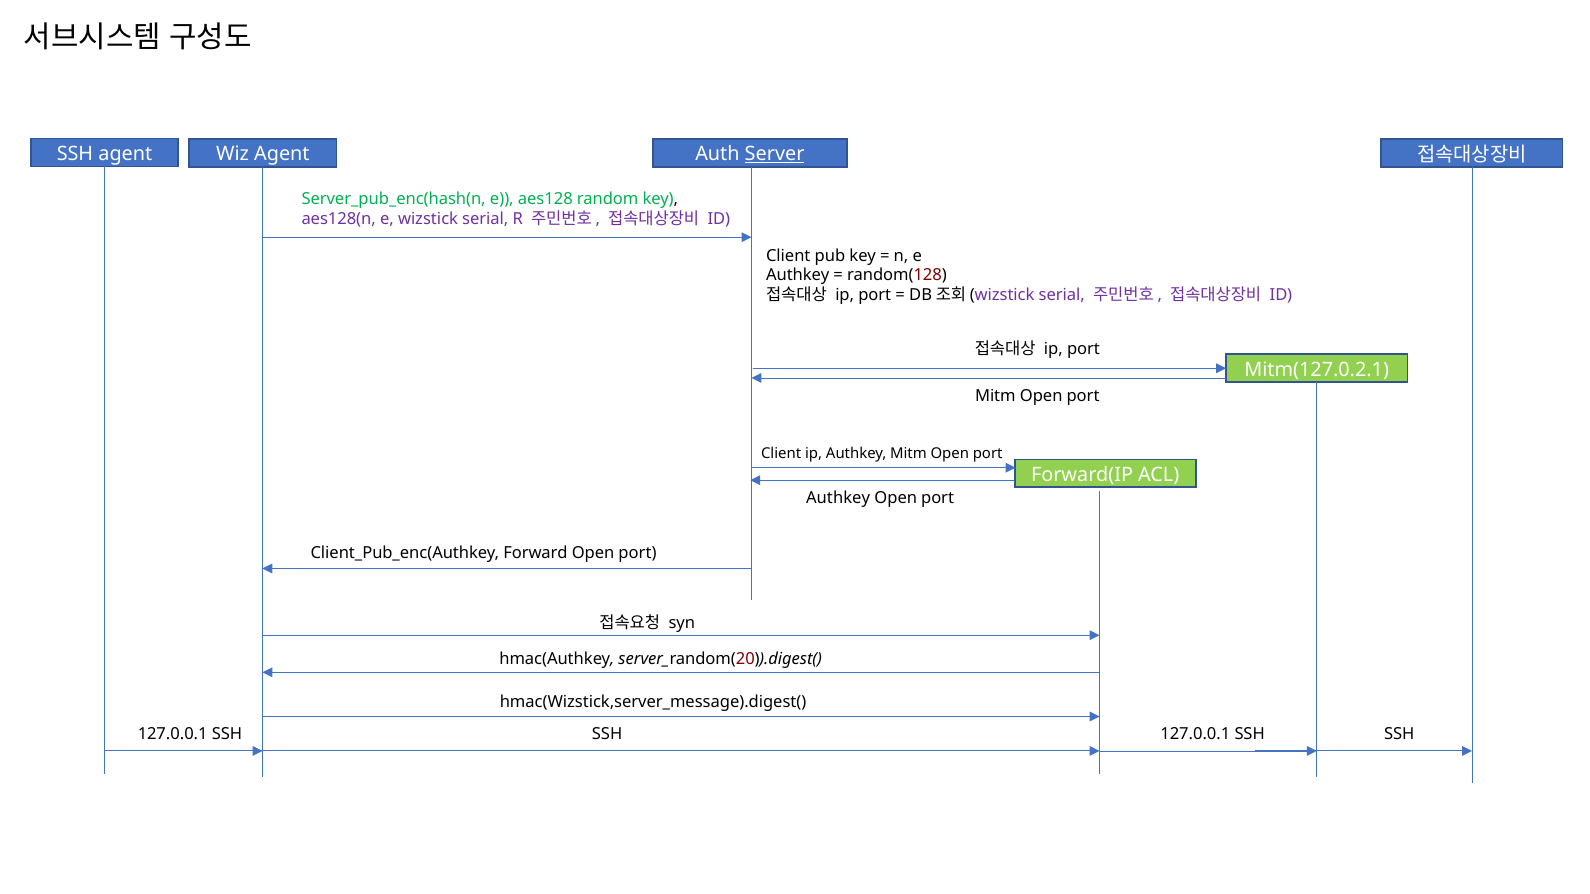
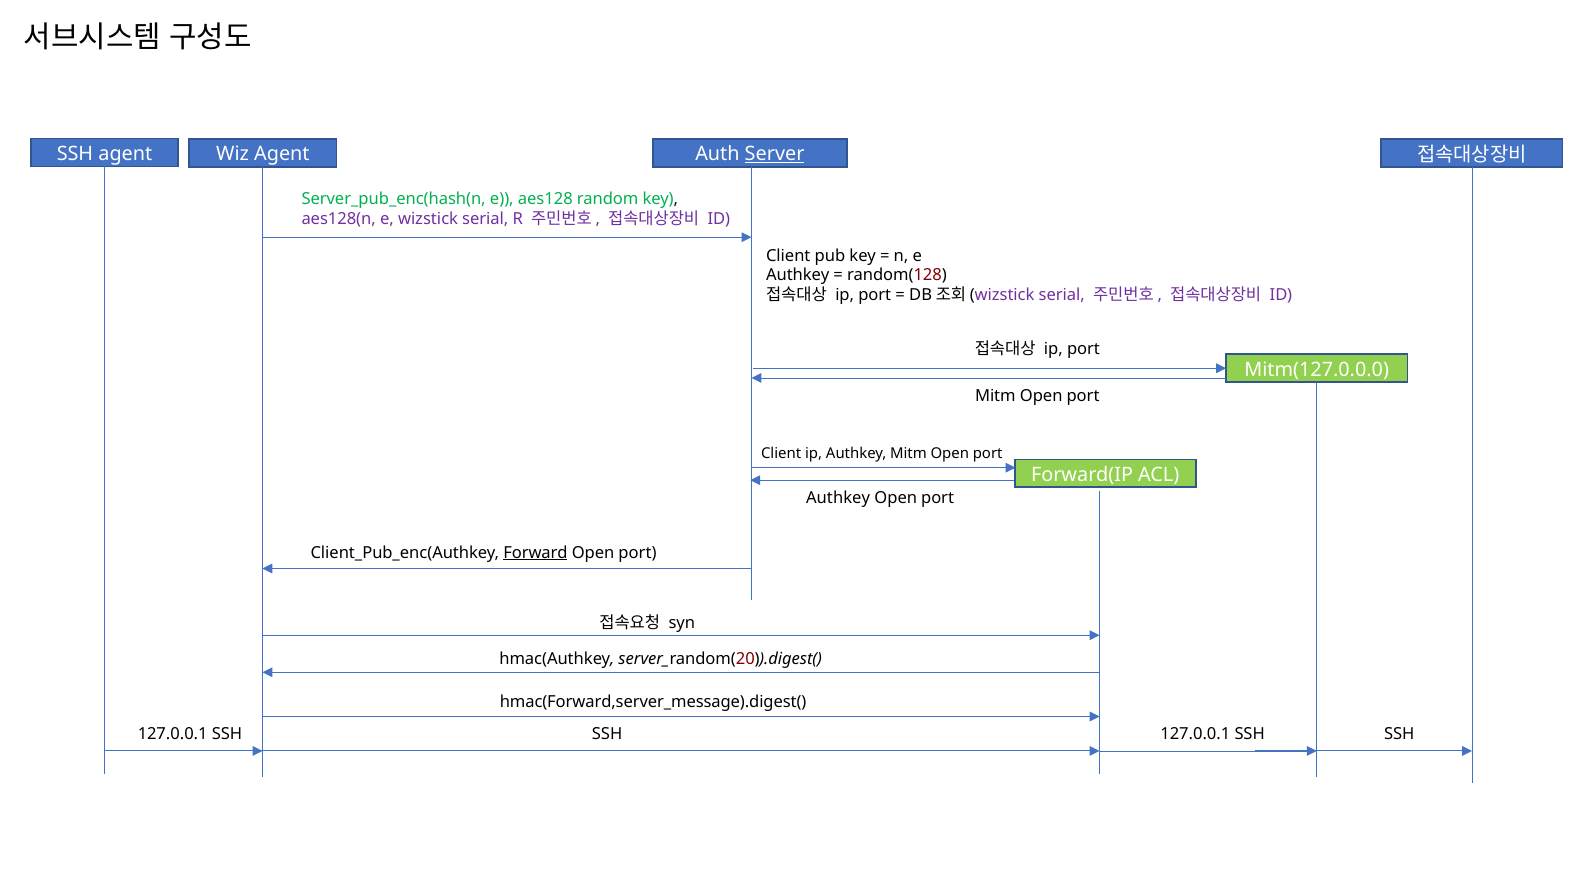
Mitm(127.0.2.1: Mitm(127.0.2.1 -> Mitm(127.0.0.0 (1317, 370)
Forward underline: none -> present (536, 553)
hmac(Wizstick,server_message).digest(: hmac(Wizstick,server_message).digest( -> hmac(Forward,server_message).digest( (653, 702)
